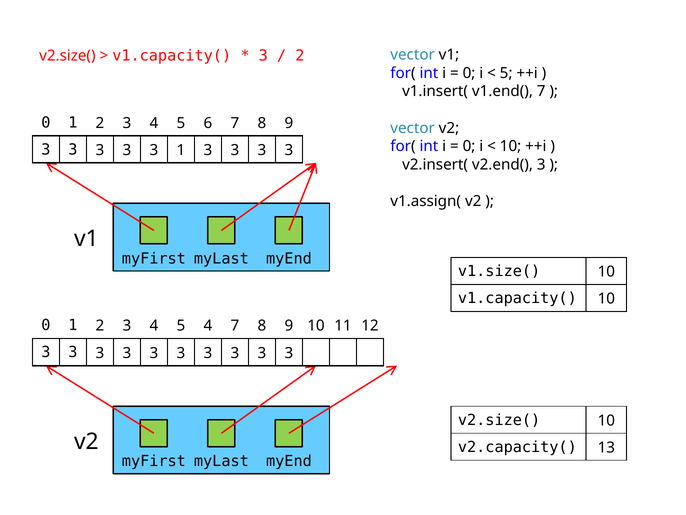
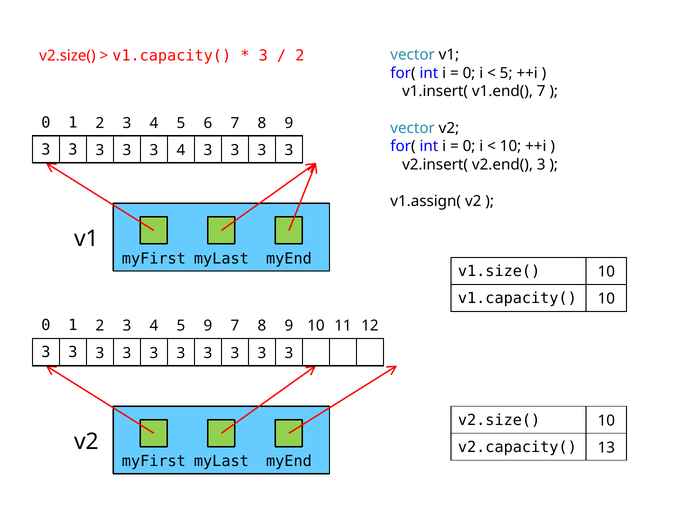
3 3 1: 1 -> 4 (181, 150)
5 4: 4 -> 9 (208, 326)
